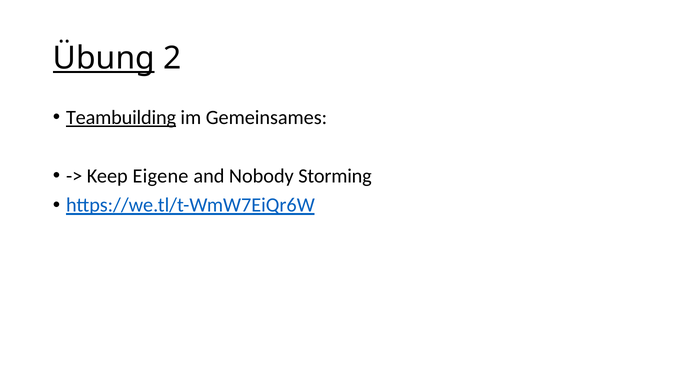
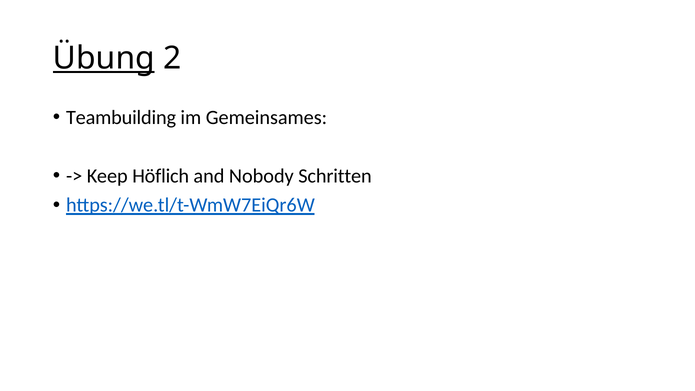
Teambuilding underline: present -> none (121, 118)
Eigene: Eigene -> Höflich (161, 176)
Storming: Storming -> Schritten (335, 176)
